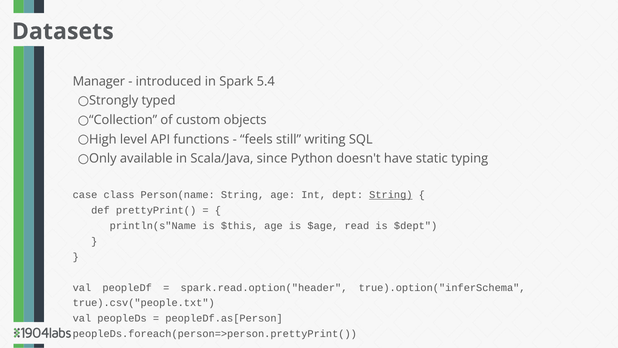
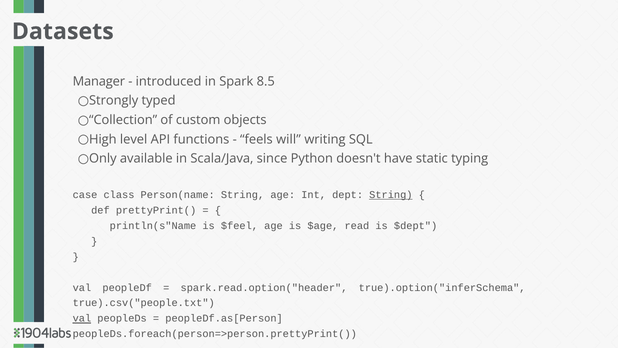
5.4: 5.4 -> 8.5 (266, 81)
still: still -> will (289, 139)
$this: $this -> $feel (239, 226)
val underline: none -> present (82, 318)
